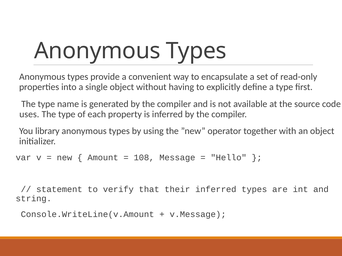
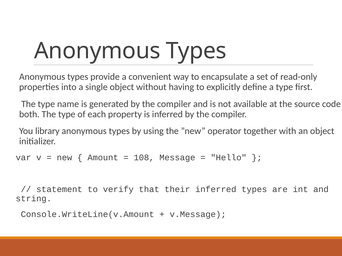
uses: uses -> both (29, 114)
